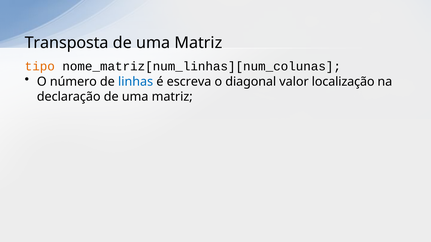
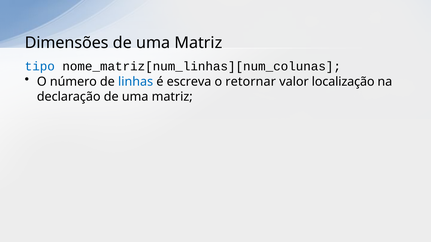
Transposta: Transposta -> Dimensões (67, 43)
tipo colour: orange -> blue (40, 67)
diagonal: diagonal -> retornar (251, 82)
